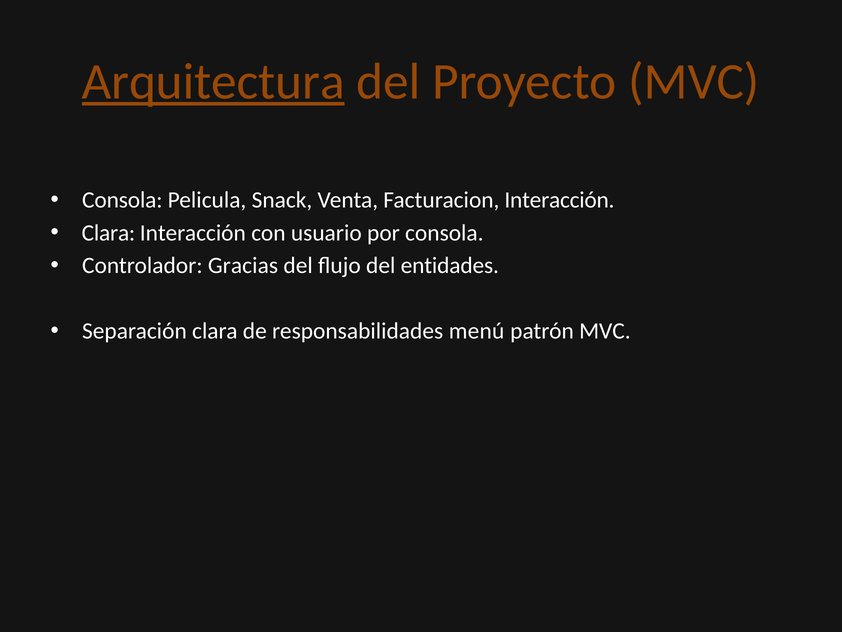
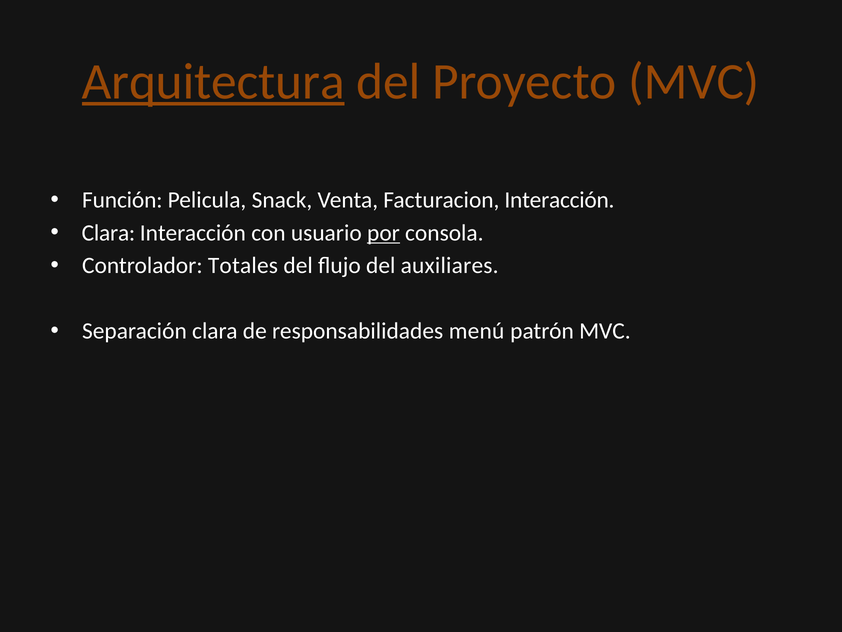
Consola: Consola -> Función (122, 200)
por underline: none -> present (383, 233)
Gracias: Gracias -> Totales (243, 265)
entidades: entidades -> auxiliares (450, 265)
